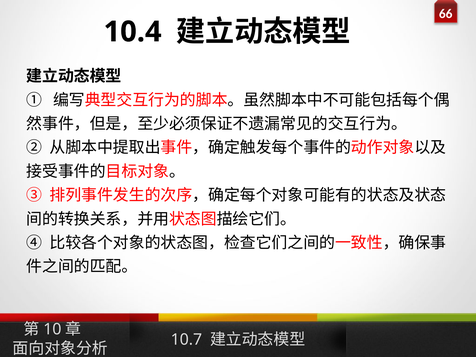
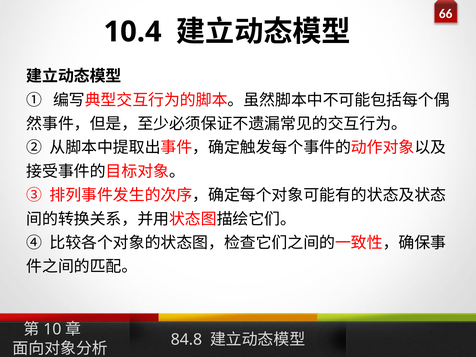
10.7: 10.7 -> 84.8 (186, 340)
